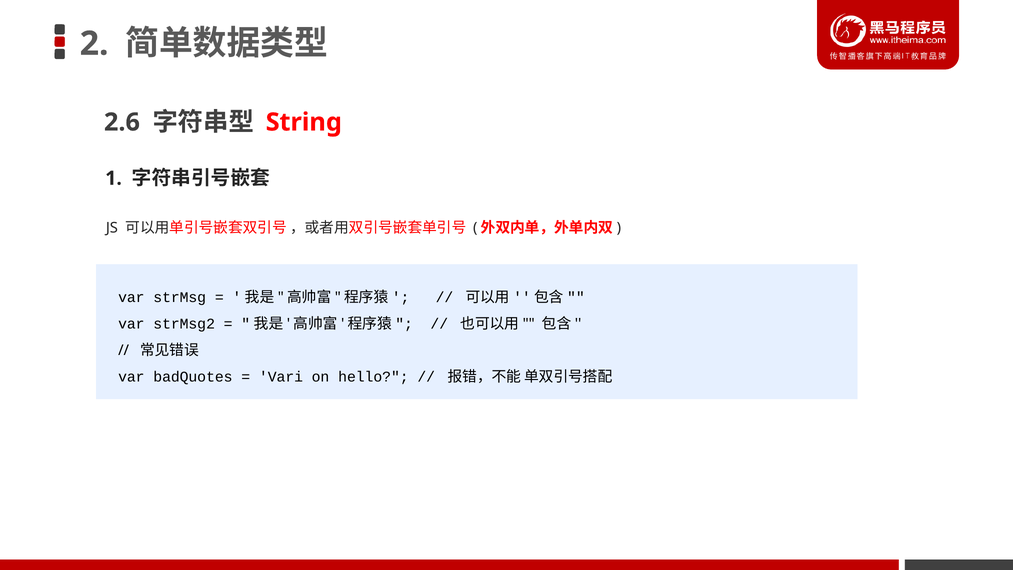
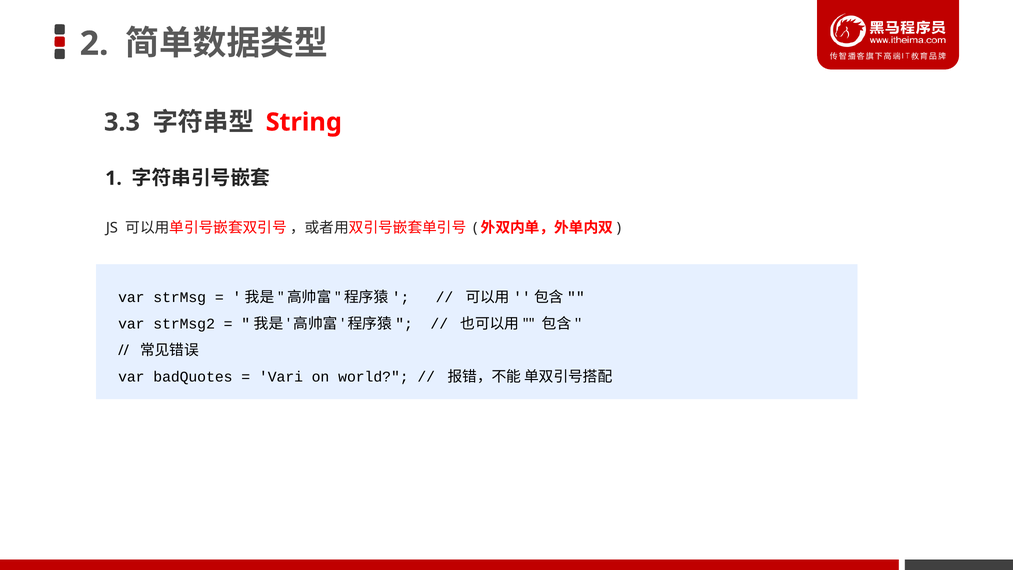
2.6: 2.6 -> 3.3 (122, 122)
hello: hello -> world (373, 377)
